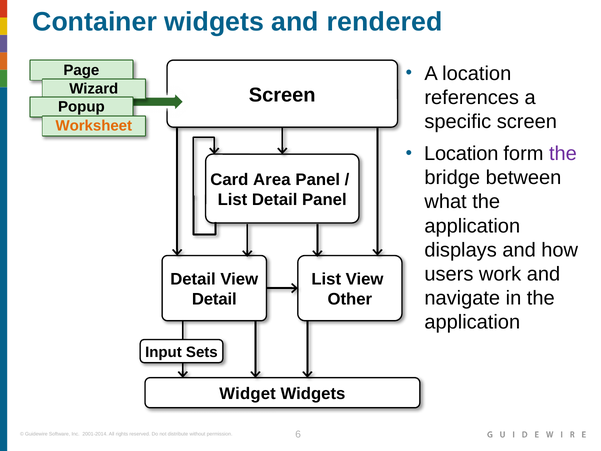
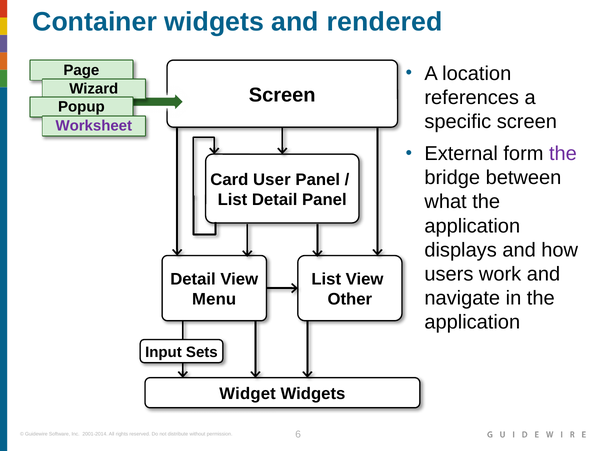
Worksheet colour: orange -> purple (94, 126)
Location: Location -> External (461, 154)
Area: Area -> User (272, 180)
Detail: Detail -> Menu (214, 299)
